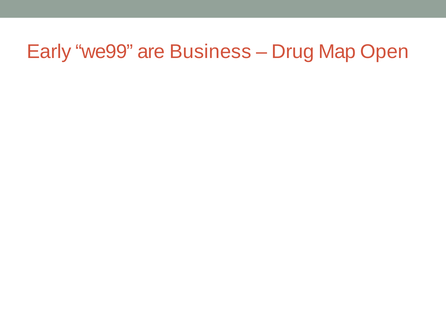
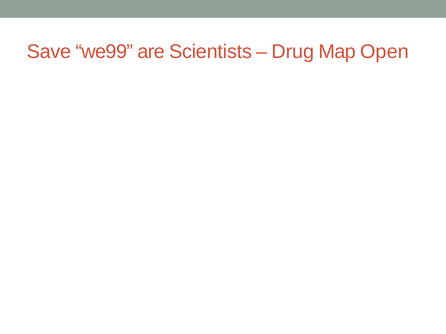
Early: Early -> Save (49, 52)
Business: Business -> Scientists (211, 52)
